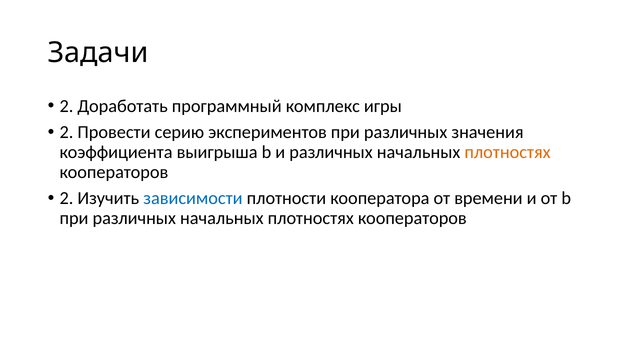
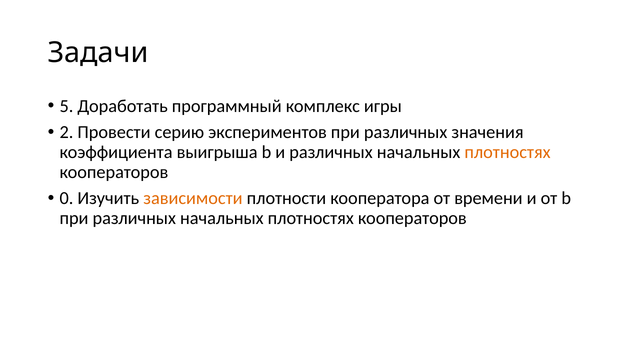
2: 2 -> 5 (66, 106)
2: 2 -> 0 (66, 198)
зависимости colour: blue -> orange (193, 198)
